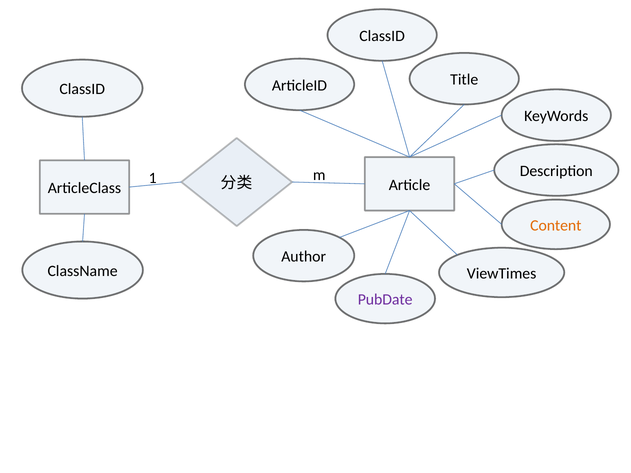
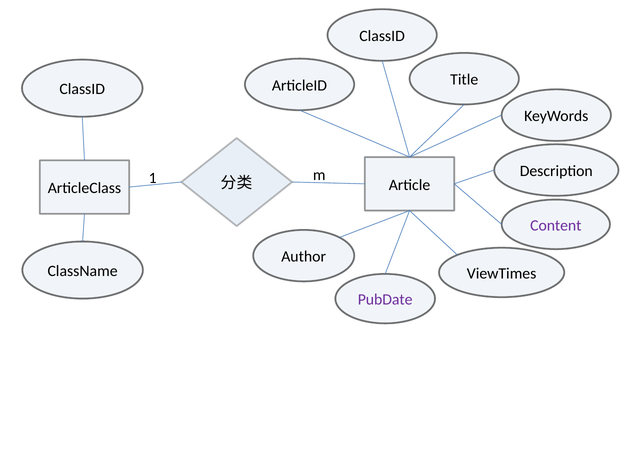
Content colour: orange -> purple (556, 226)
